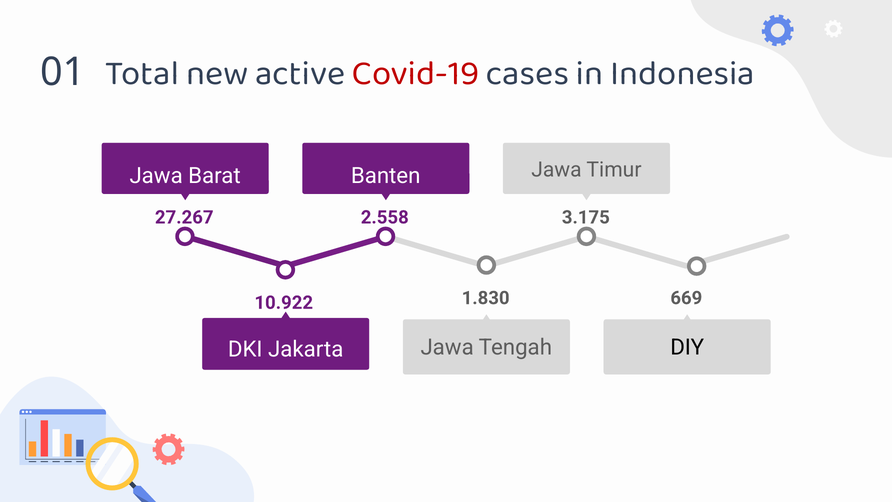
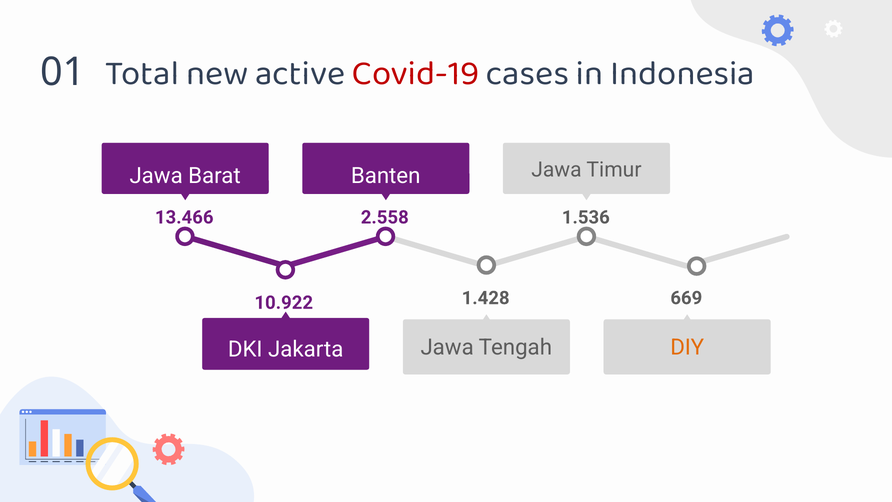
27.267: 27.267 -> 13.466 (184, 217)
3.175: 3.175 -> 1.536 (586, 217)
1.830: 1.830 -> 1.428 (486, 298)
DIY colour: black -> orange (687, 347)
